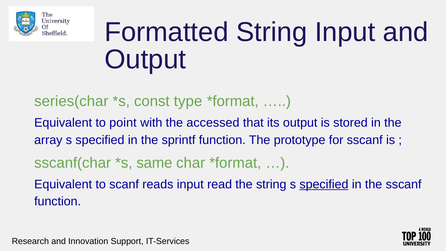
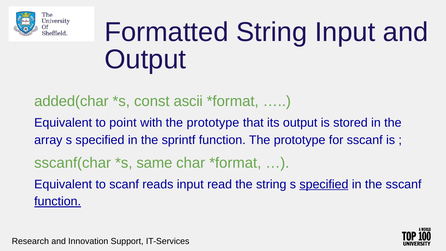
series(char: series(char -> added(char (71, 101)
type: type -> ascii (188, 101)
with the accessed: accessed -> prototype (213, 123)
function underline: none -> present (58, 201)
